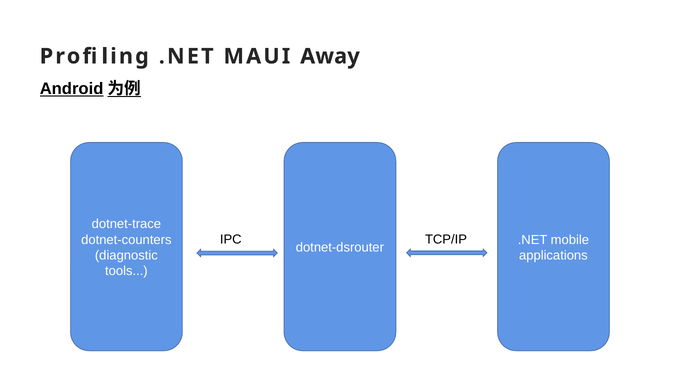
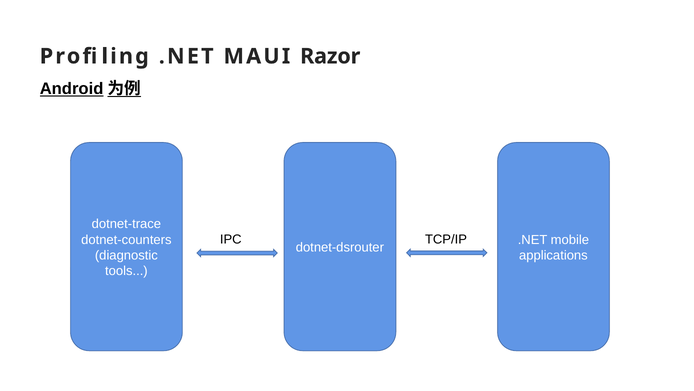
Away: Away -> Razor (330, 56)
